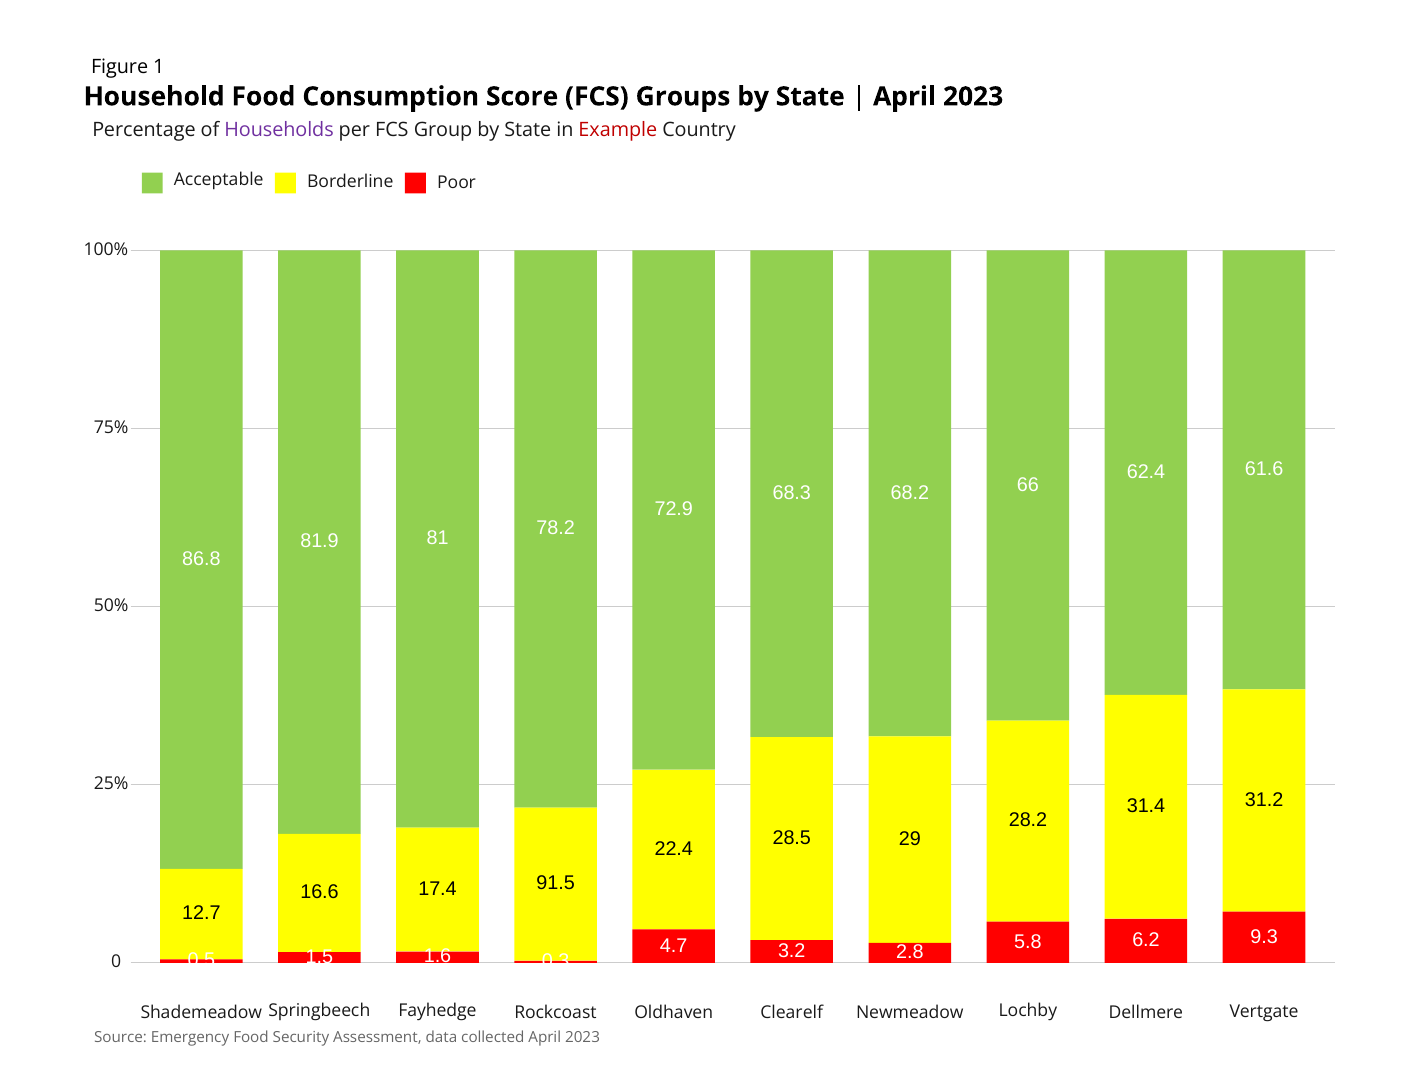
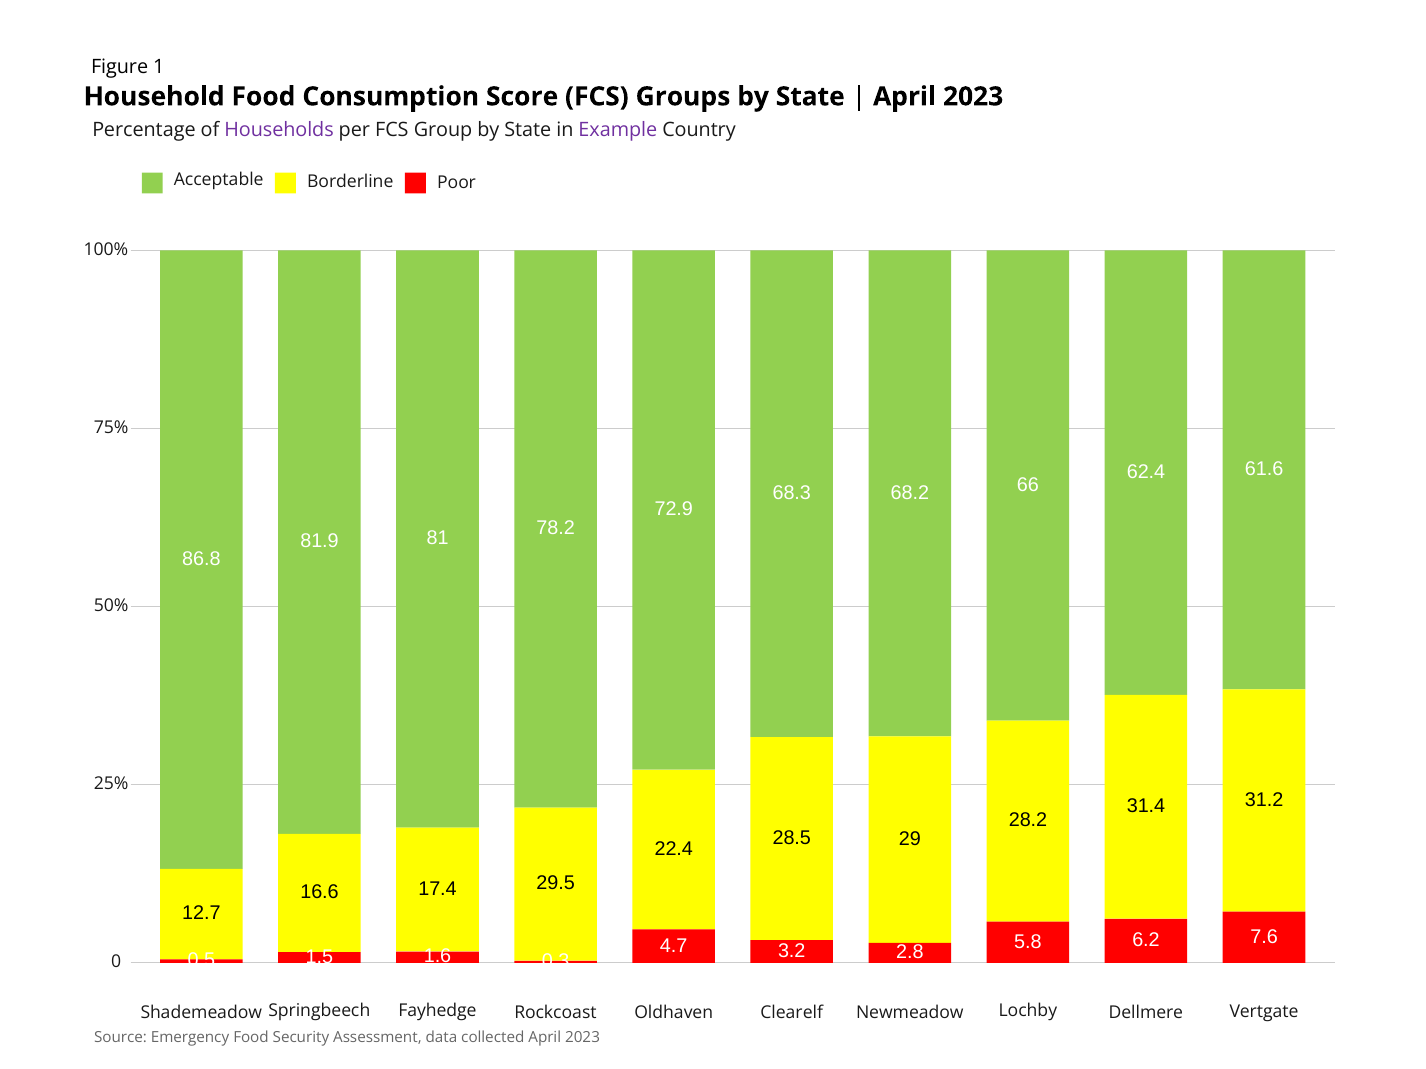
Example colour: red -> purple (618, 130)
91.5: 91.5 -> 29.5 (556, 884)
9.3: 9.3 -> 7.6 (1264, 937)
